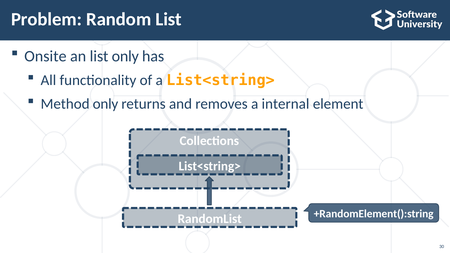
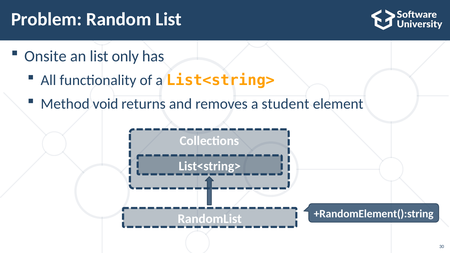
Method only: only -> void (106, 104)
internal: internal -> student (285, 104)
